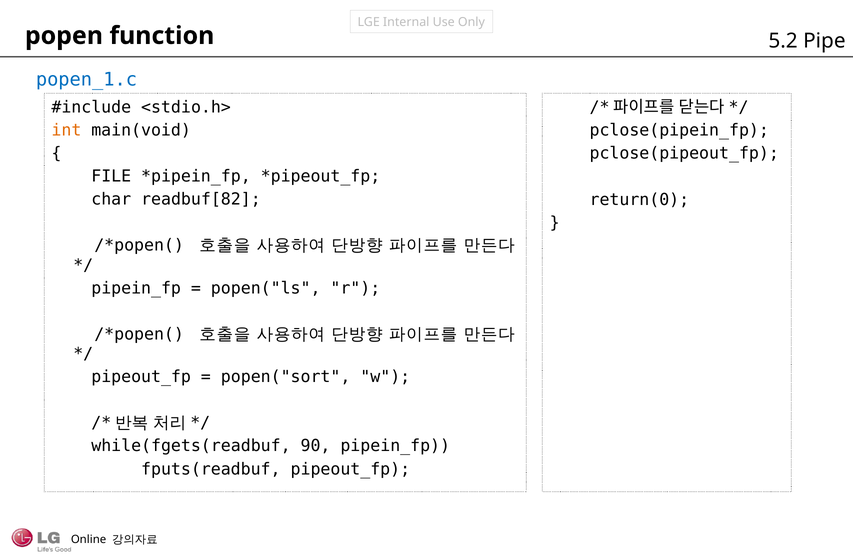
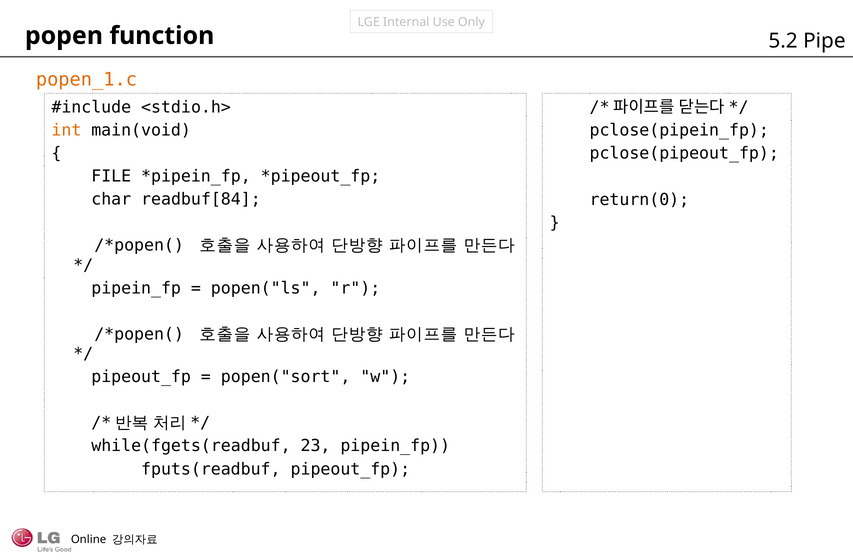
popen_1.c colour: blue -> orange (86, 79)
readbuf[82: readbuf[82 -> readbuf[84 (201, 200)
90: 90 -> 23 (316, 446)
